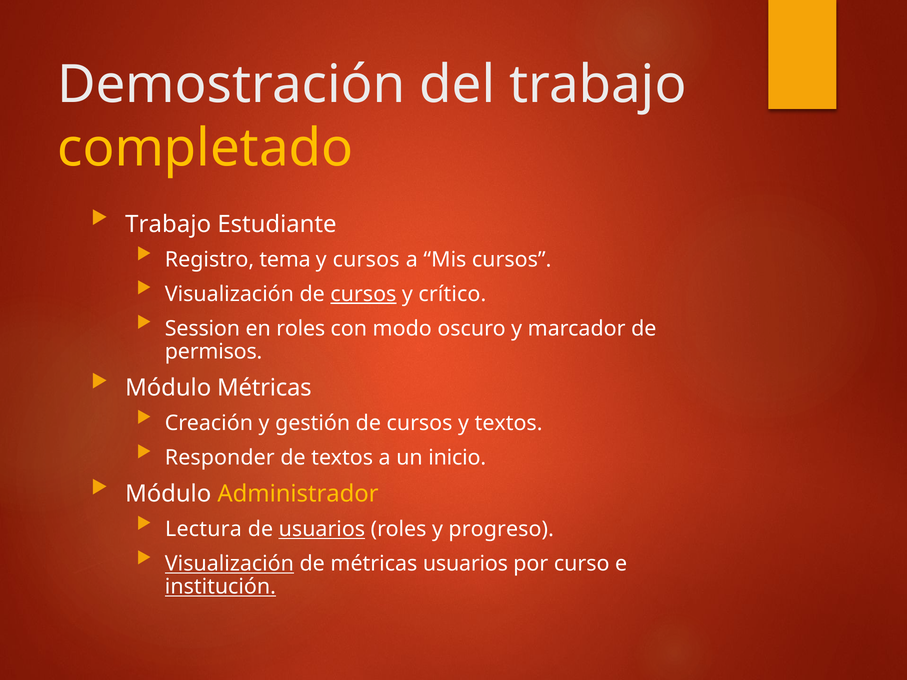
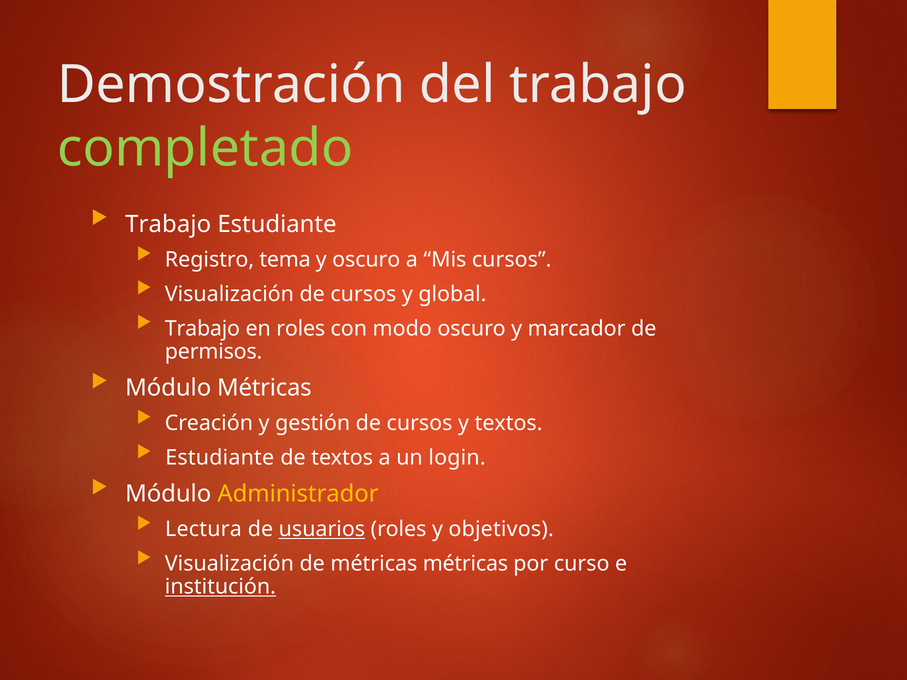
completado colour: yellow -> light green (205, 148)
y cursos: cursos -> oscuro (366, 260)
cursos underline: present -> none (363, 294)
crítico: crítico -> global (452, 294)
Session: Session -> Trabajo (202, 329)
Responder: Responder -> Estudiante (220, 458)
inicio: inicio -> login (457, 458)
progreso: progreso -> objetivos (501, 529)
Visualización underline: present -> none (229, 564)
métricas usuarios: usuarios -> métricas (465, 564)
